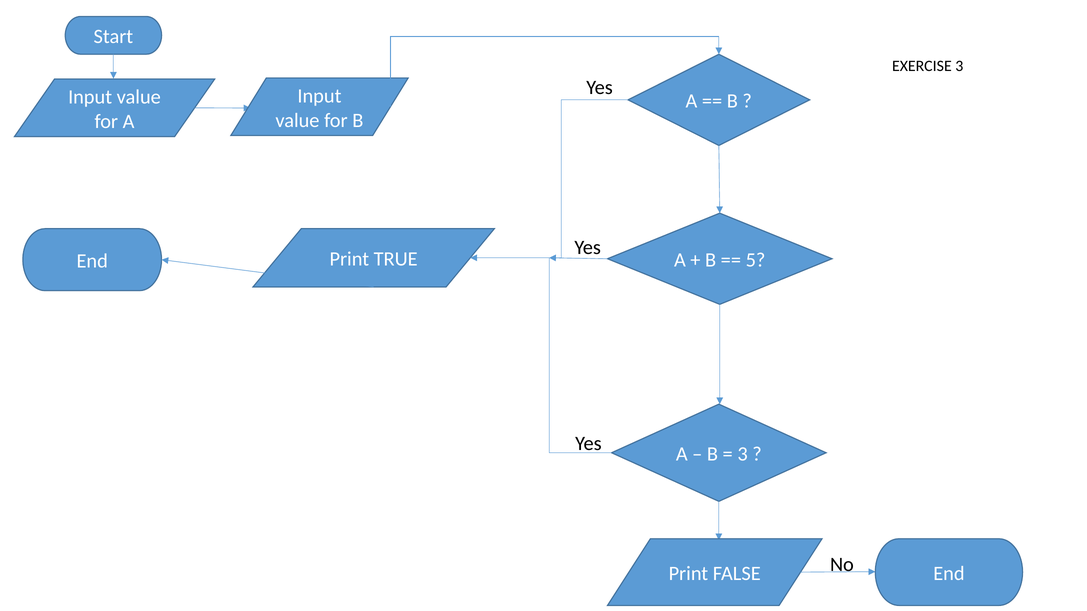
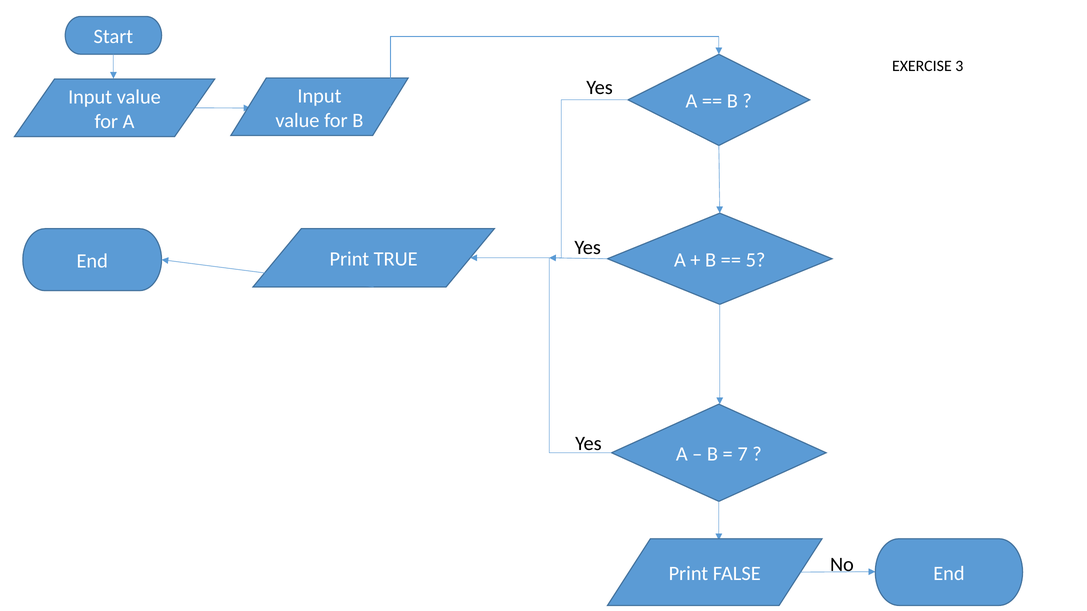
3: 3 -> 7 (743, 454)
